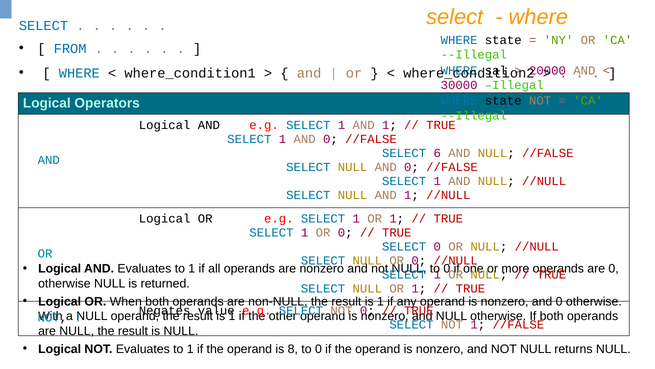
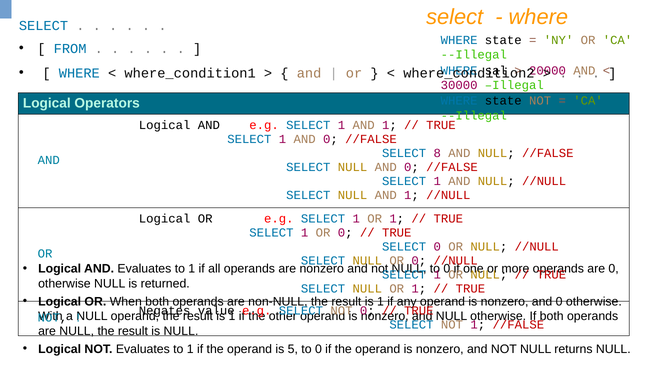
6: 6 -> 8 (437, 153)
8: 8 -> 5 (293, 349)
